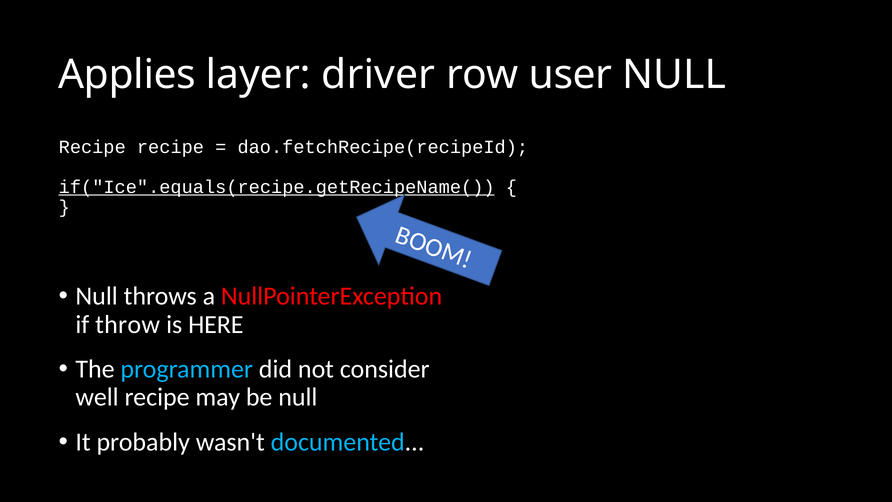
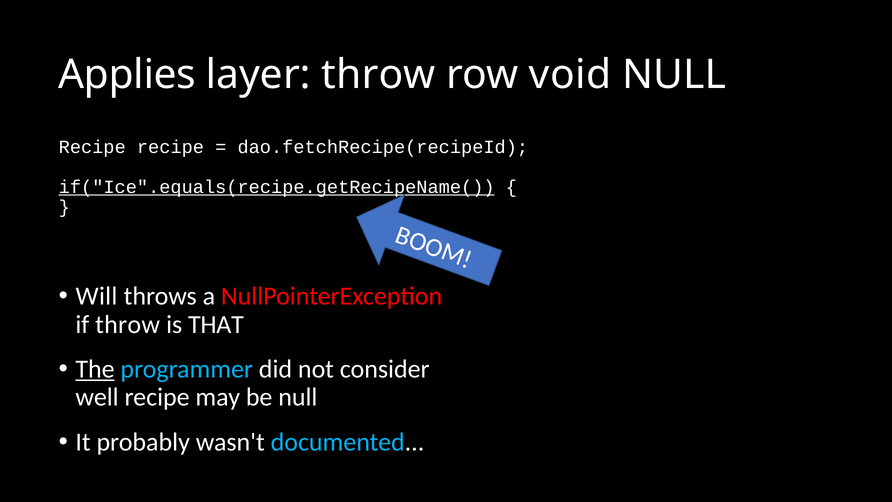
layer driver: driver -> throw (378, 75)
user: user -> void (570, 75)
Null: Null -> Will (97, 296)
HERE: HERE -> THAT (216, 324)
The underline: none -> present (95, 369)
